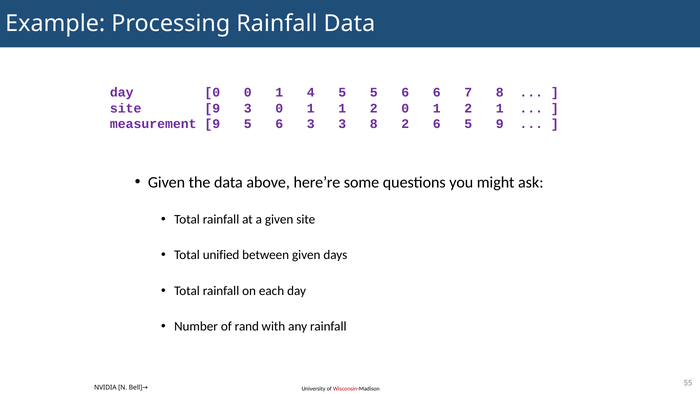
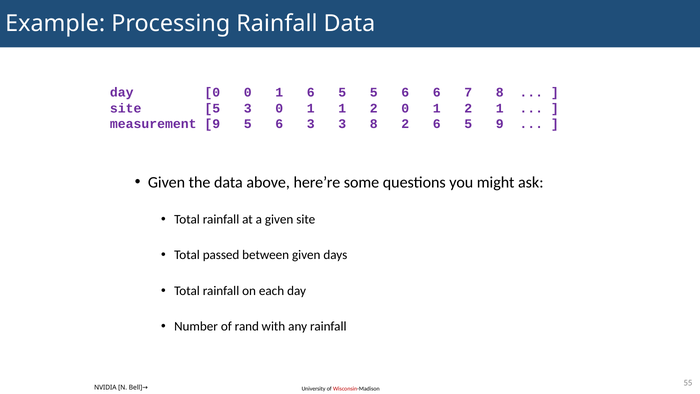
1 4: 4 -> 6 (311, 92)
site 9: 9 -> 5 (212, 108)
unified: unified -> passed (221, 255)
